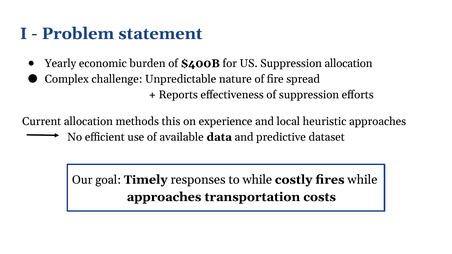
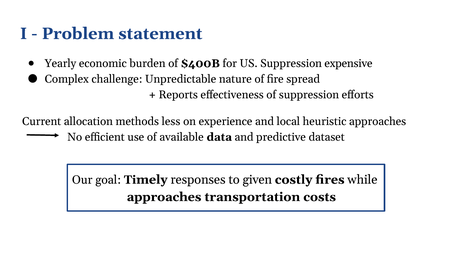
Suppression allocation: allocation -> expensive (348, 64)
this: this -> less (171, 122)
to while: while -> given (257, 180)
